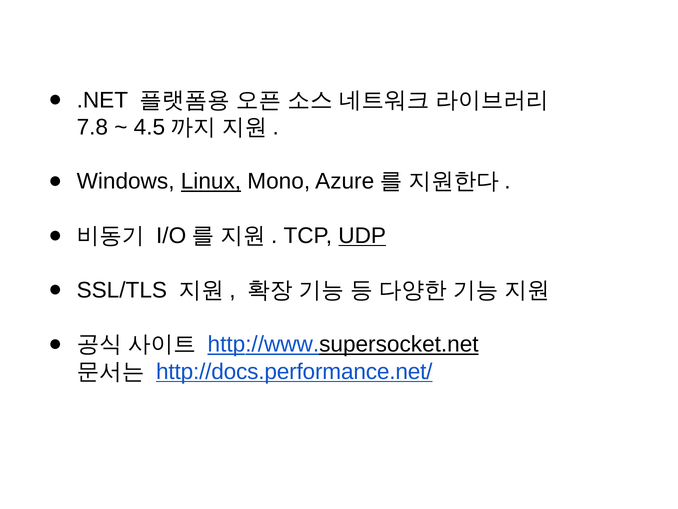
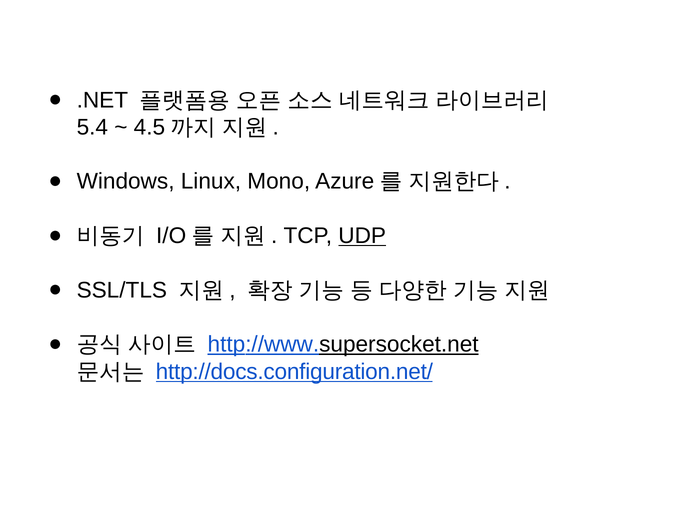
7.8: 7.8 -> 5.4 (92, 127)
Linux underline: present -> none (211, 181)
http://docs.performance.net/: http://docs.performance.net/ -> http://docs.configuration.net/ (294, 371)
